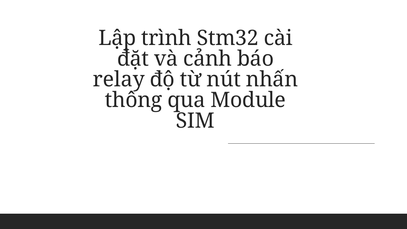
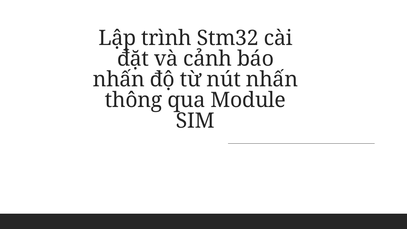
relay: relay -> nhấn (119, 79)
